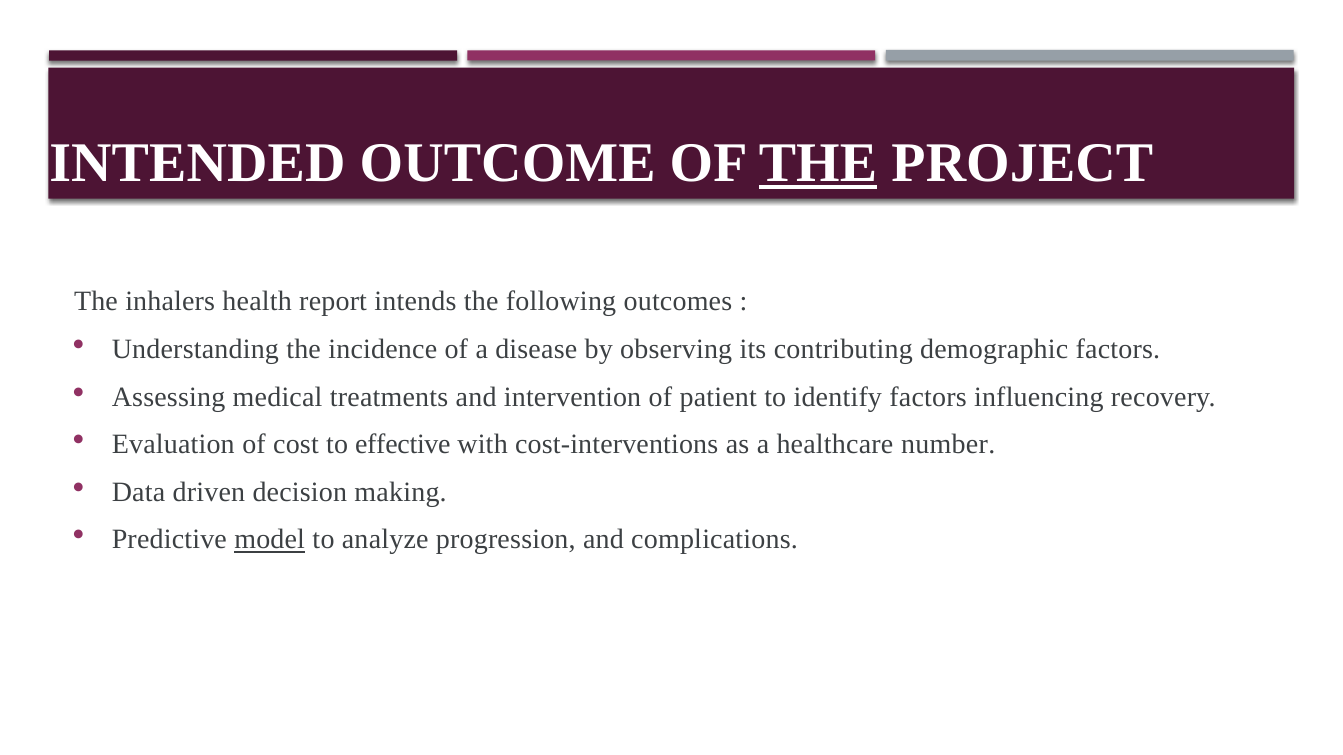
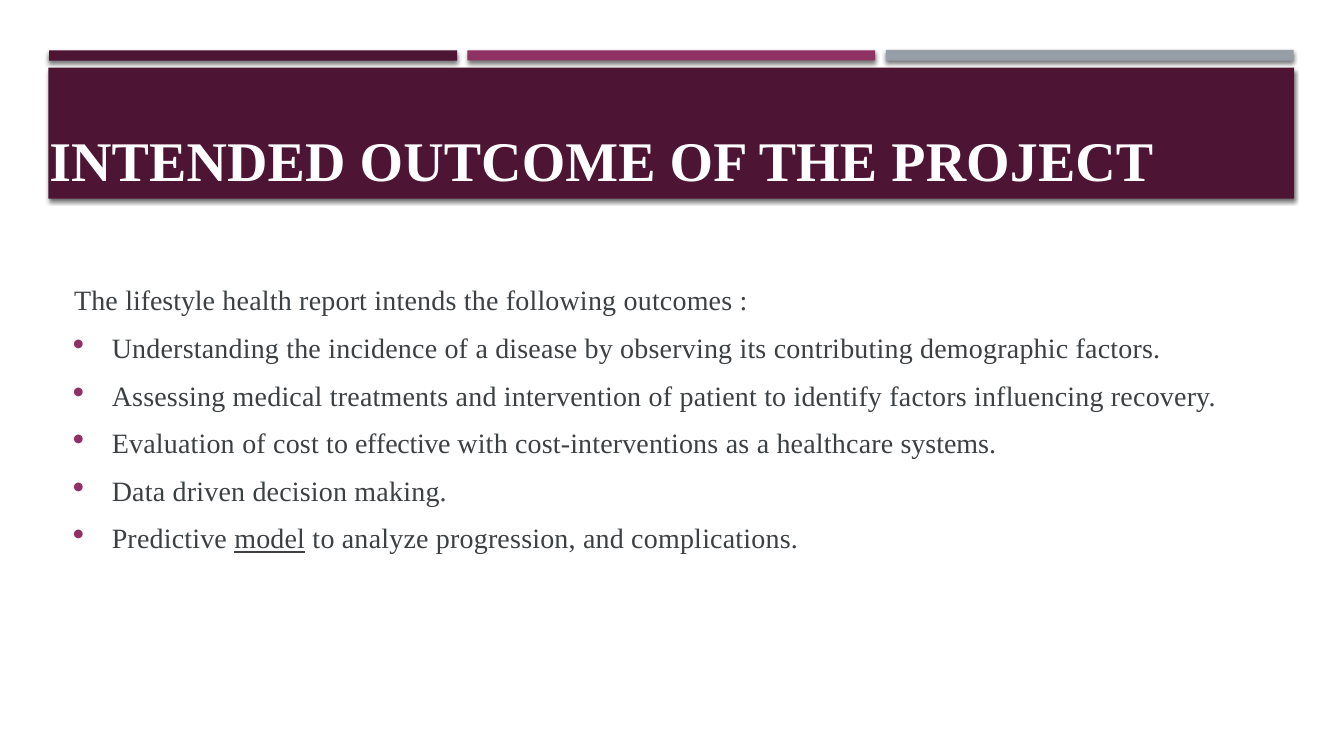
THE underline: present -> none (818, 163)
inhalers: inhalers -> lifestyle (170, 302)
number: number -> systems (948, 445)
